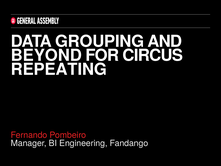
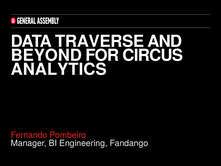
GROUPING: GROUPING -> TRAVERSE (100, 41)
REPEATING: REPEATING -> ANALYTICS (59, 69)
